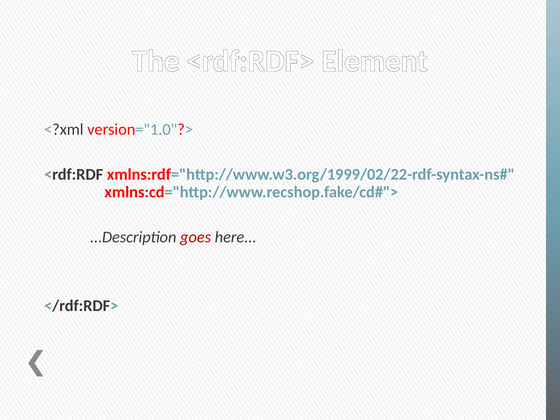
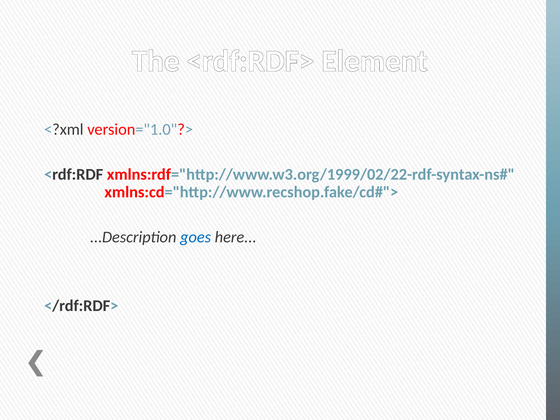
goes colour: red -> blue (196, 237)
